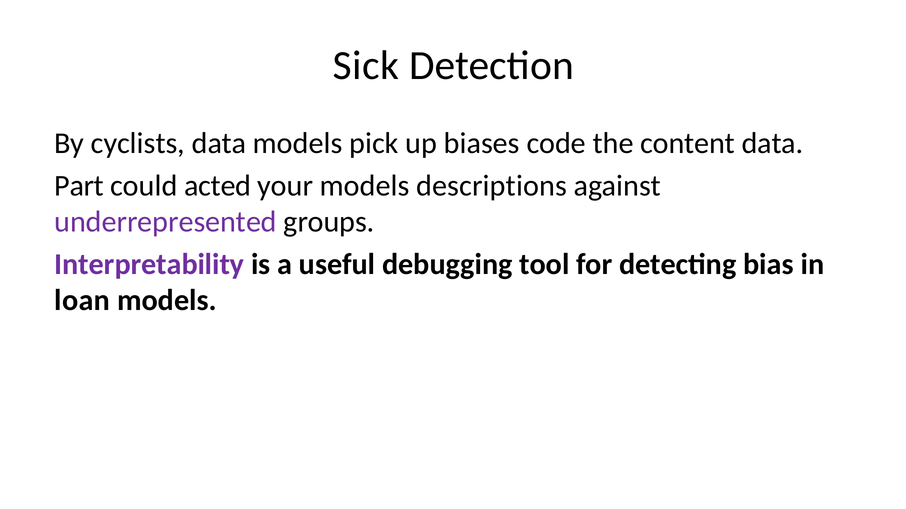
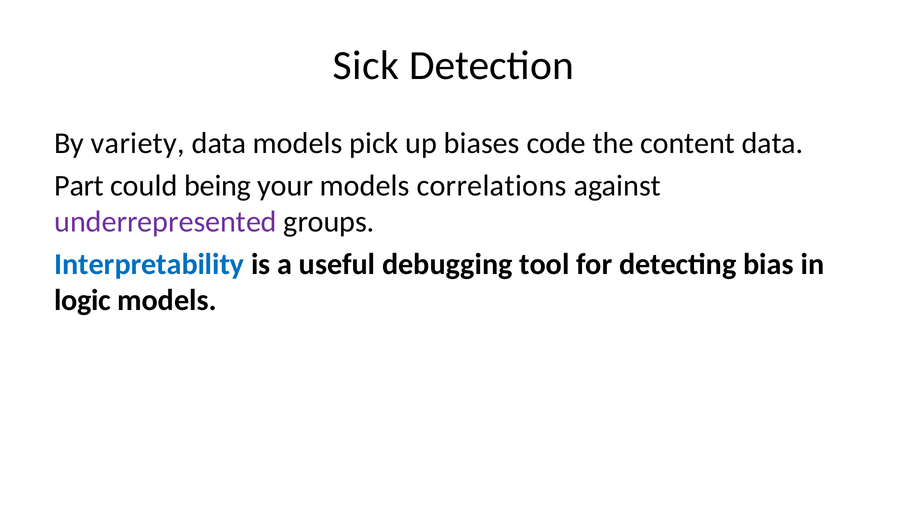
cyclists: cyclists -> variety (138, 144)
acted: acted -> being (218, 186)
descriptions: descriptions -> correlations (492, 186)
Interpretability colour: purple -> blue (149, 264)
loan: loan -> logic (82, 301)
